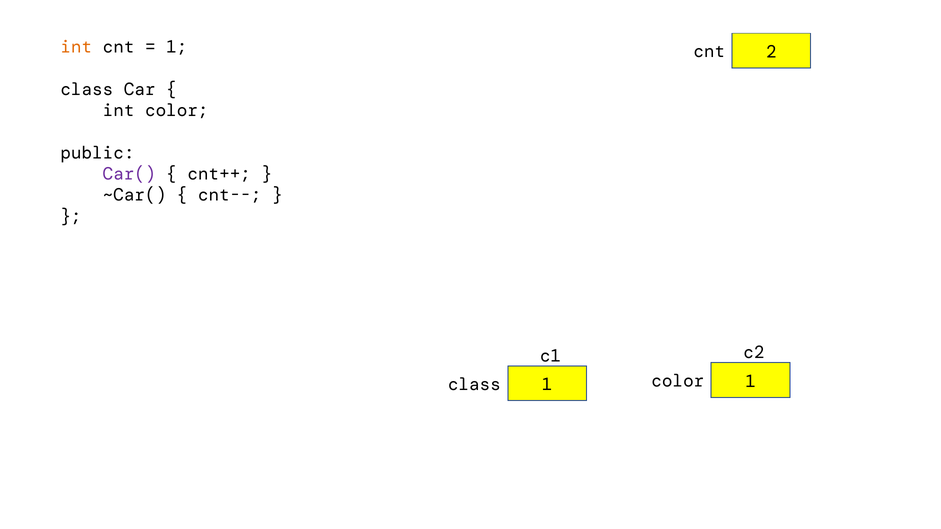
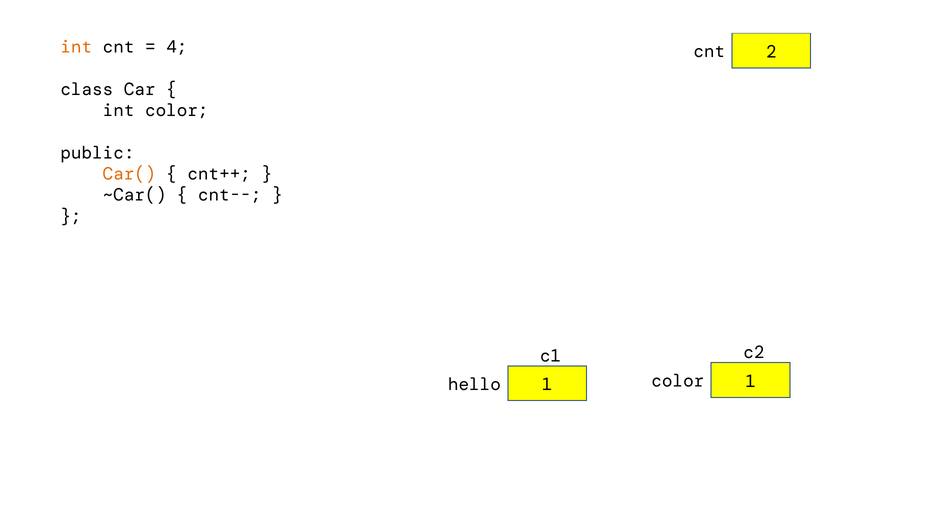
1: 1 -> 4 (177, 47)
Car( colour: purple -> orange (129, 174)
class: class -> hello (474, 385)
